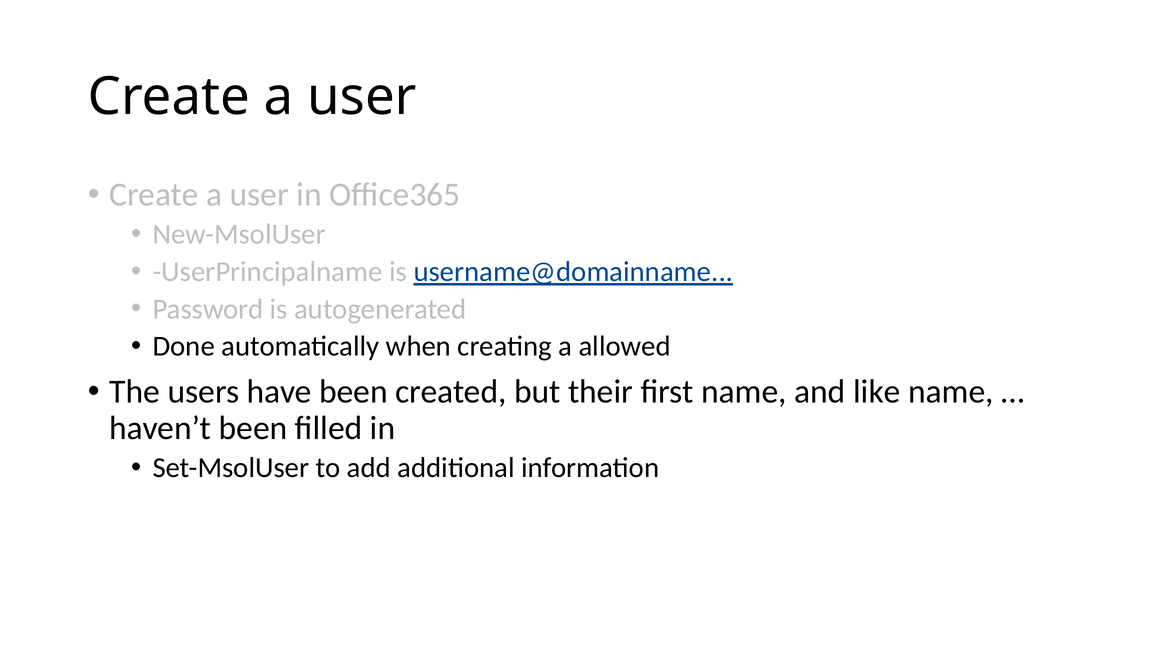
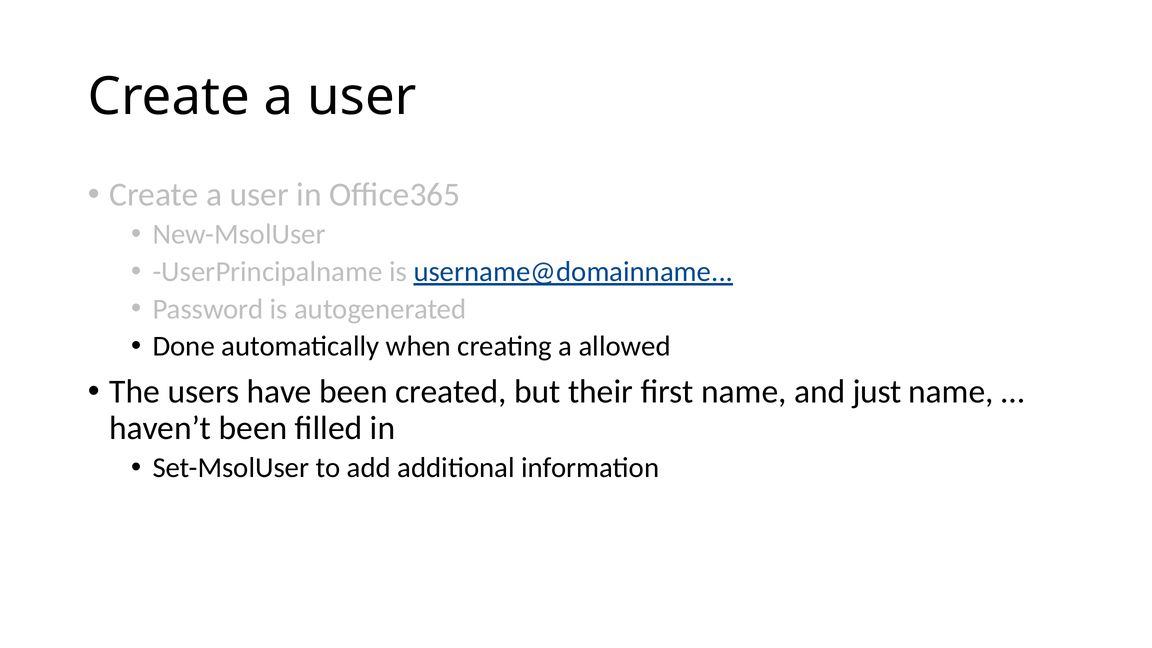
like: like -> just (877, 392)
